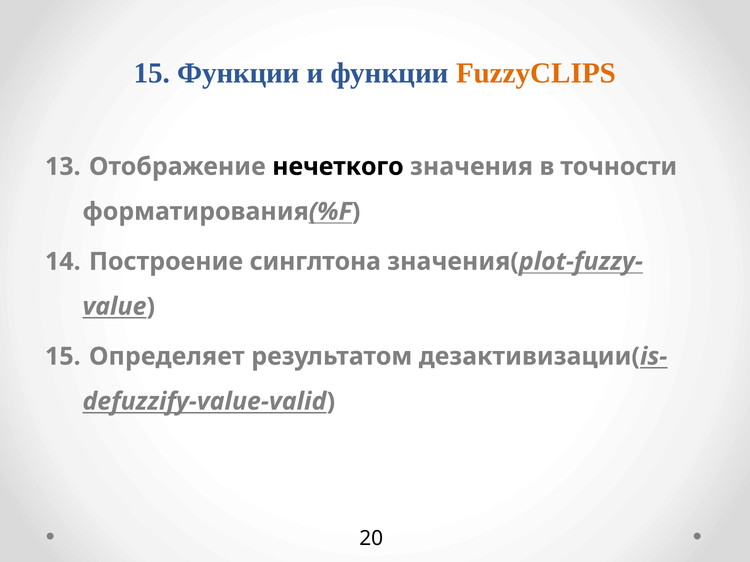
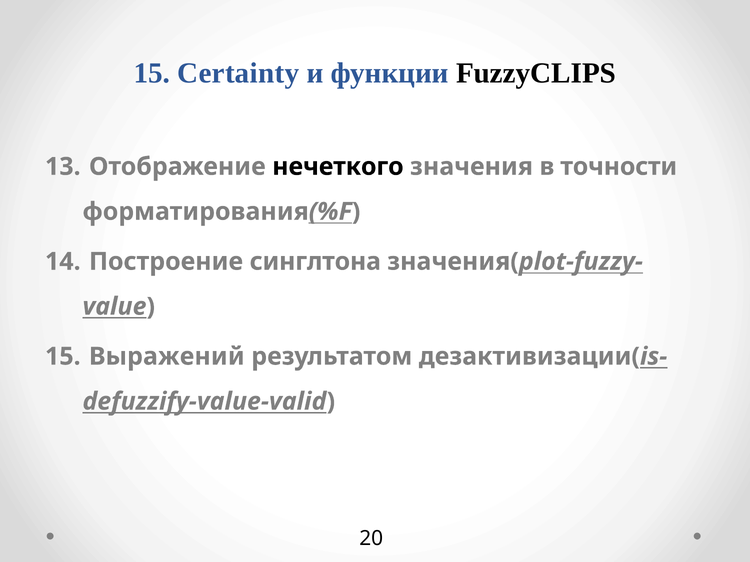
15 Функции: Функции -> Certainty (238, 73)
FuzzyCLIPS colour: orange -> black (536, 73)
Определяет: Определяет -> Выражений (167, 357)
